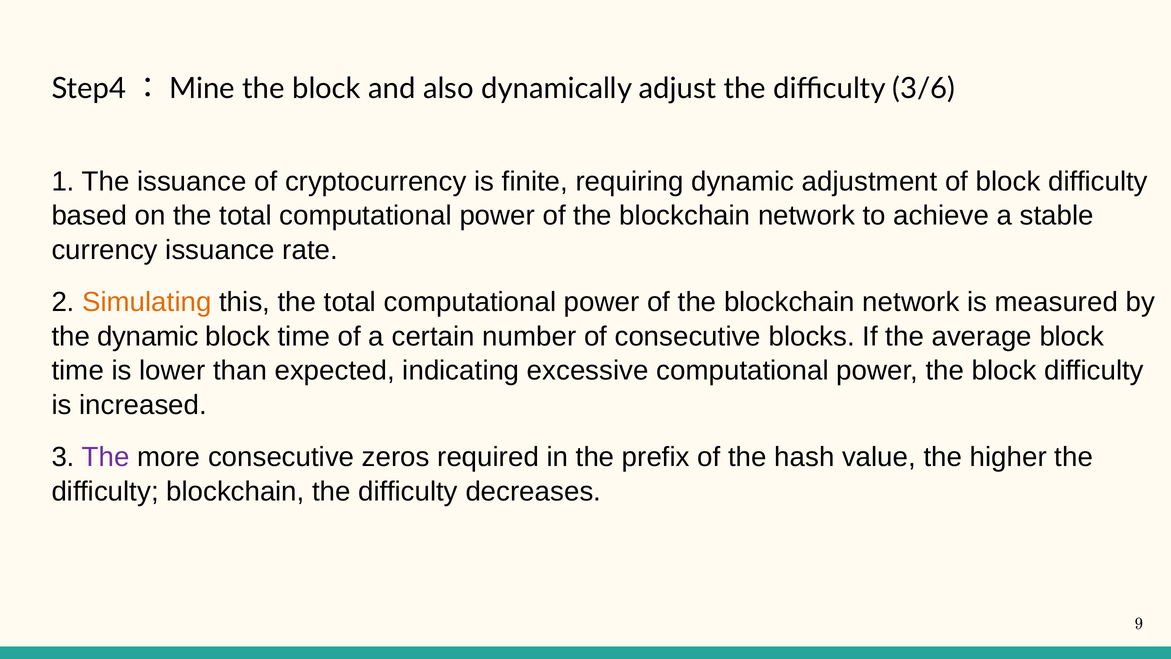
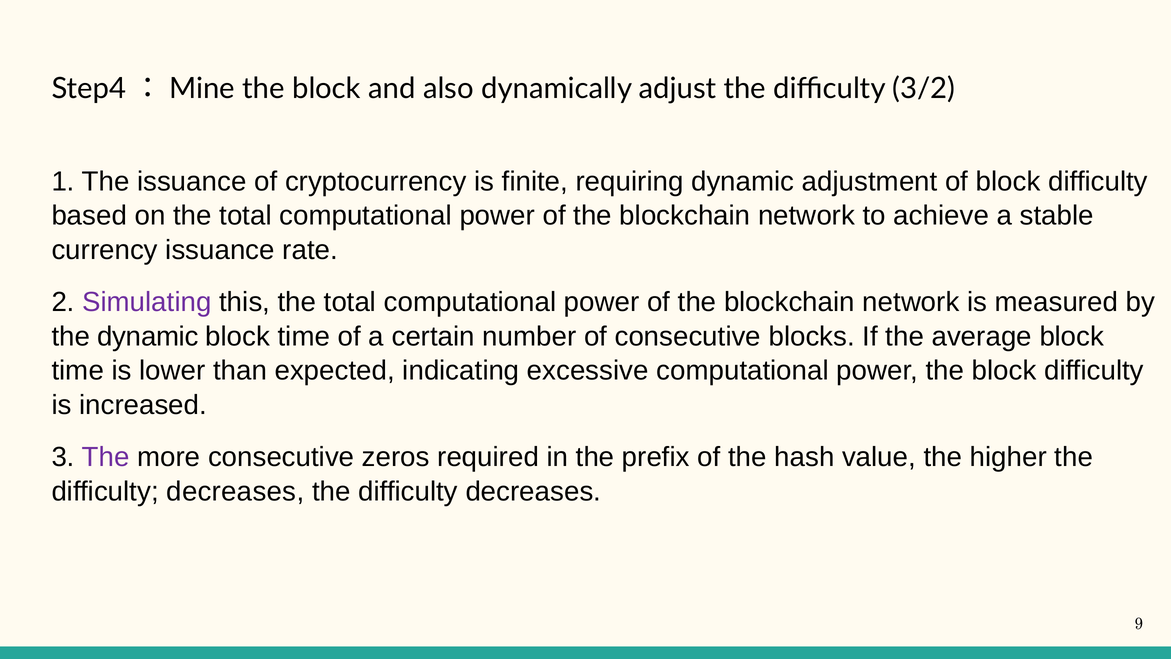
3/6: 3/6 -> 3/2 (924, 88)
Simulating colour: orange -> purple (147, 302)
blockchain: blockchain -> decreases (235, 491)
